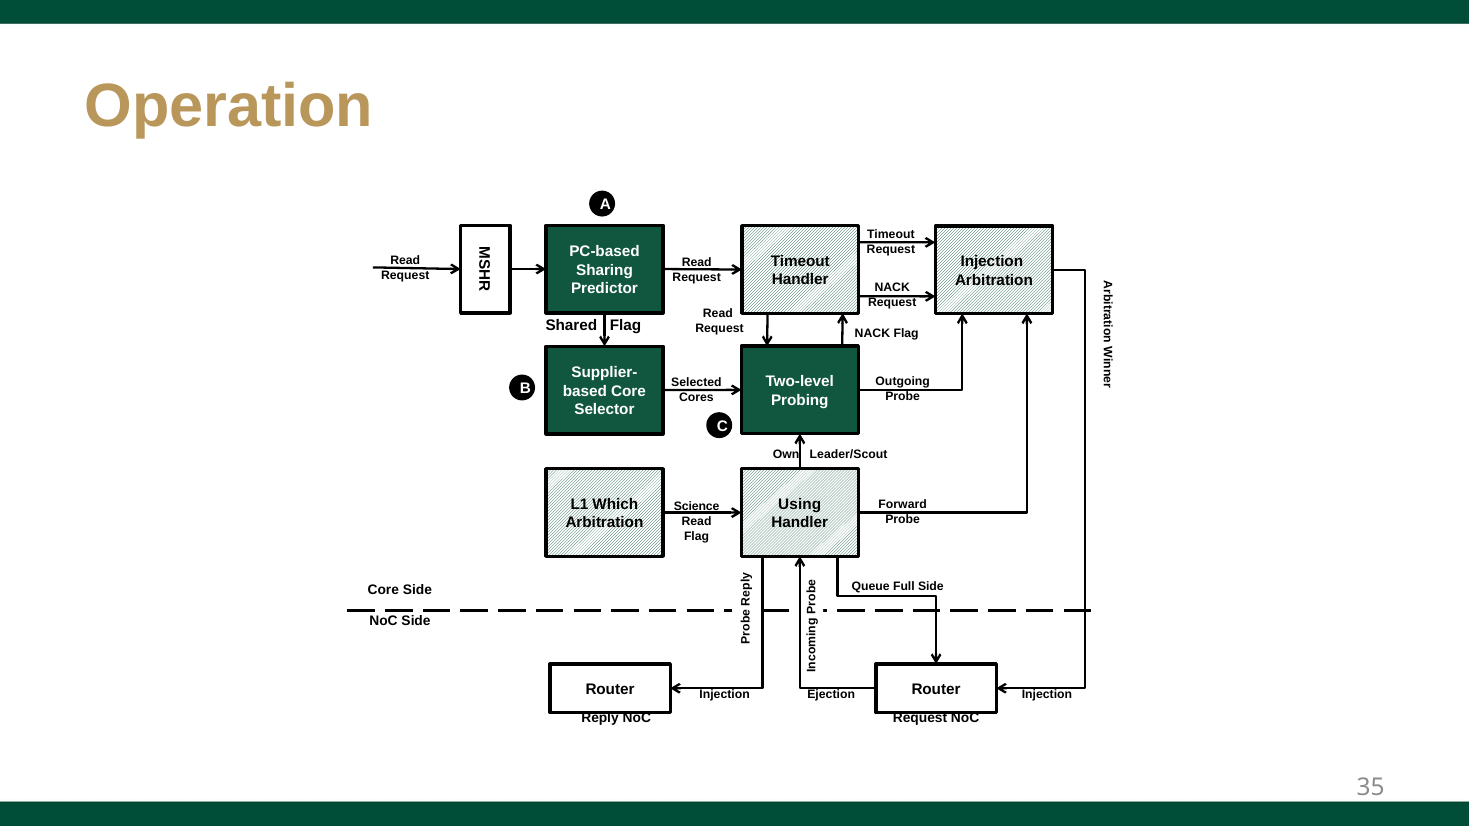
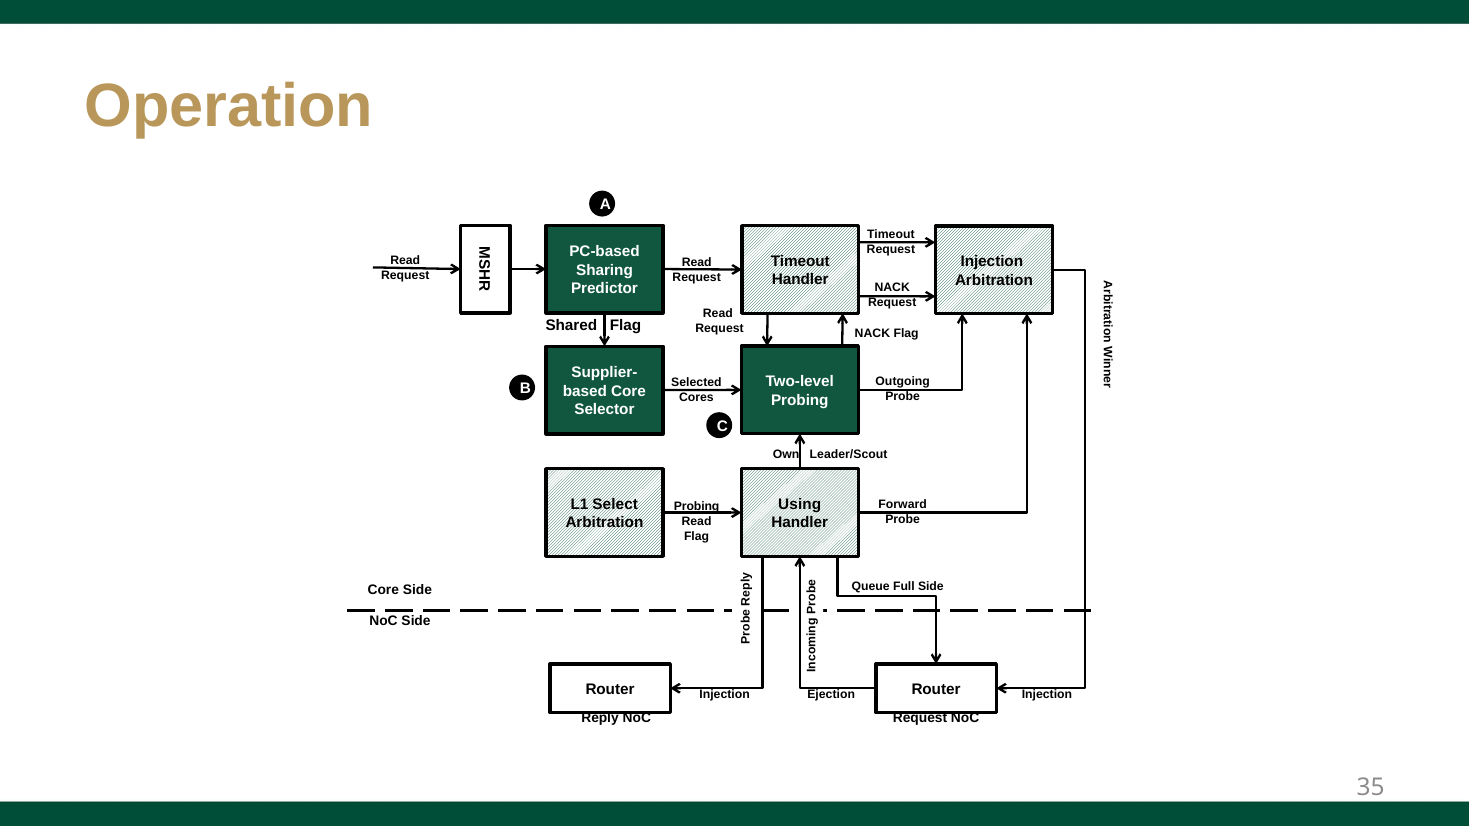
Which: Which -> Select (615, 505)
Science: Science -> Probing (697, 507)
